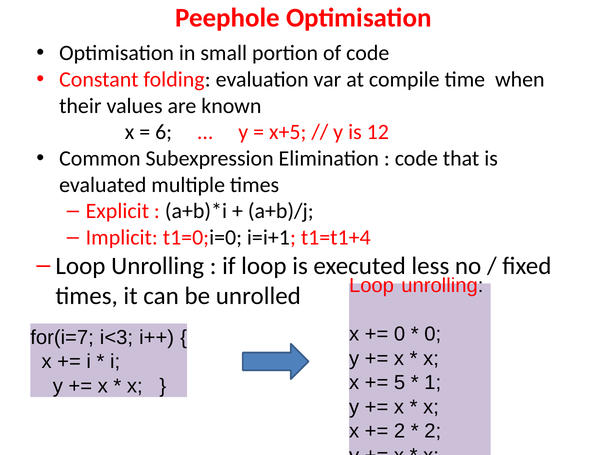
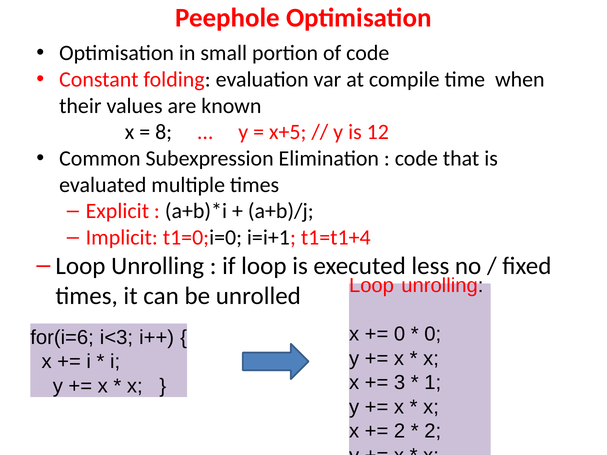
6: 6 -> 8 (164, 132)
for(i=7: for(i=7 -> for(i=6 (62, 338)
5: 5 -> 3 (400, 383)
